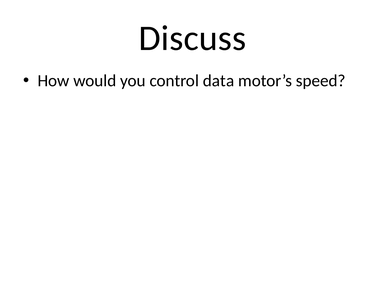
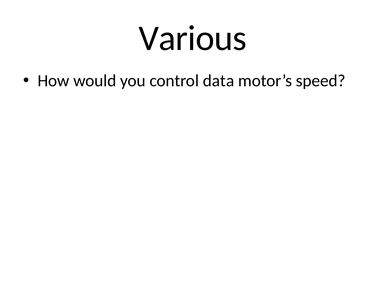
Discuss: Discuss -> Various (193, 38)
